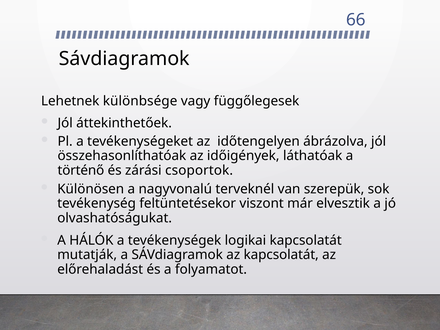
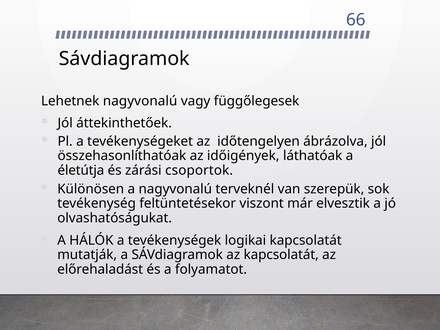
Lehetnek különbsége: különbsége -> nagyvonalú (140, 101)
történő: történő -> életútja (81, 170)
